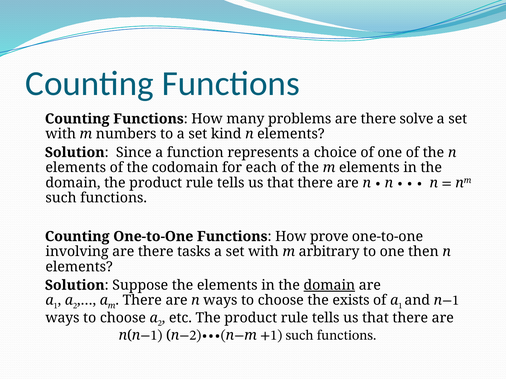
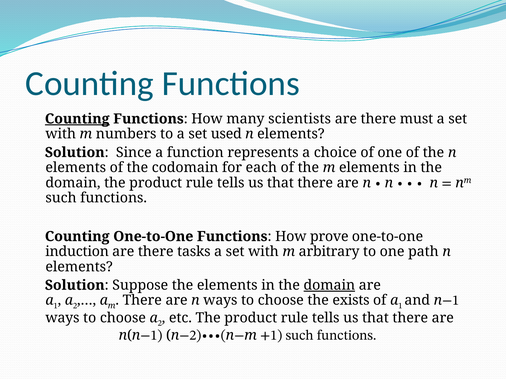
Counting underline: none -> present (77, 119)
problems: problems -> scientists (300, 119)
solve: solve -> must (416, 119)
kind: kind -> used (226, 134)
involving: involving -> induction (77, 252)
then: then -> path (423, 252)
